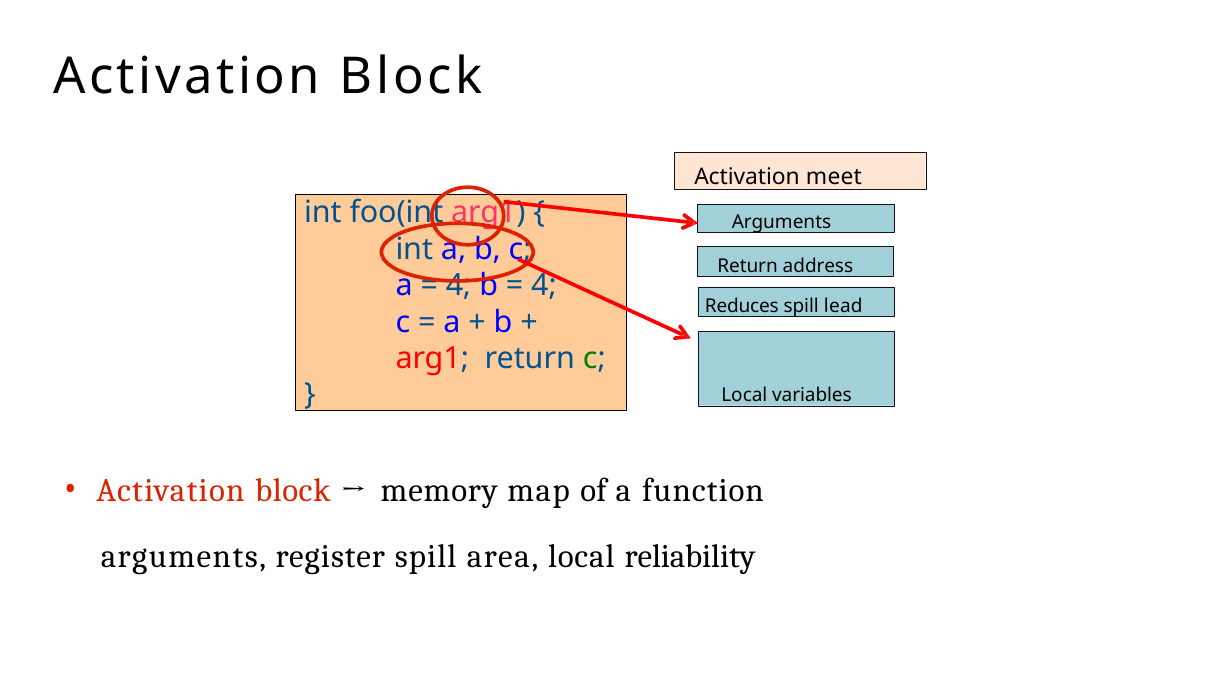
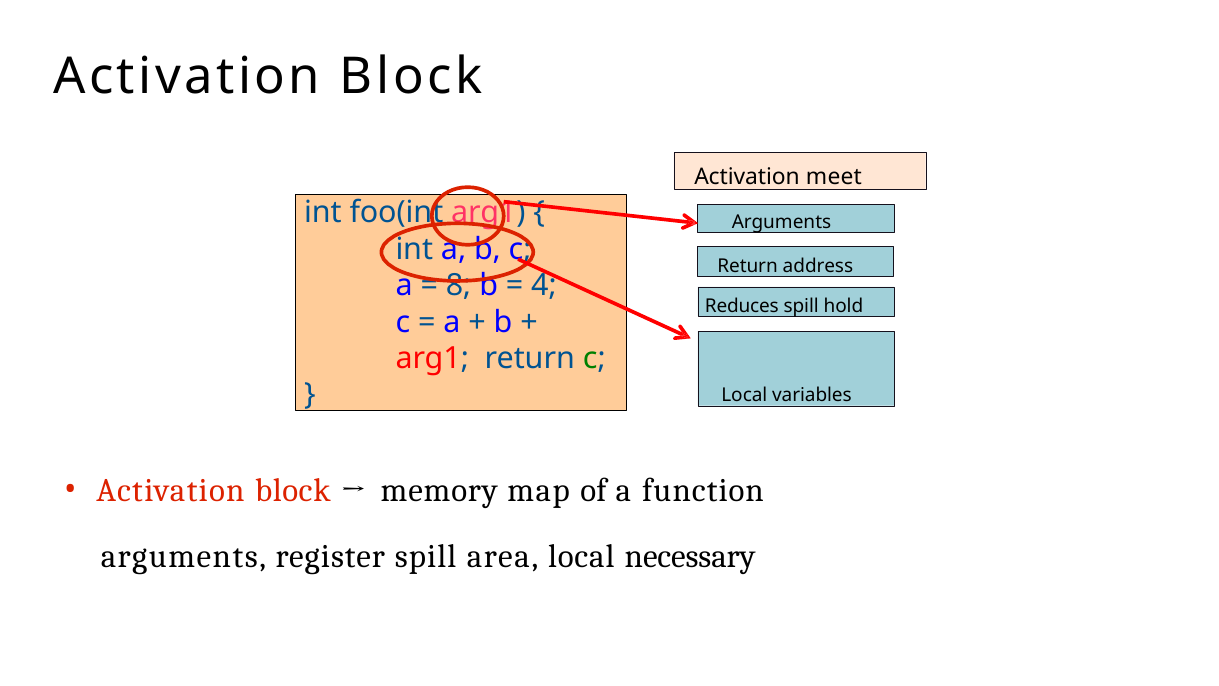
4: 4 -> 8 (459, 285)
lead: lead -> hold (843, 306)
reliability: reliability -> necessary (690, 556)
